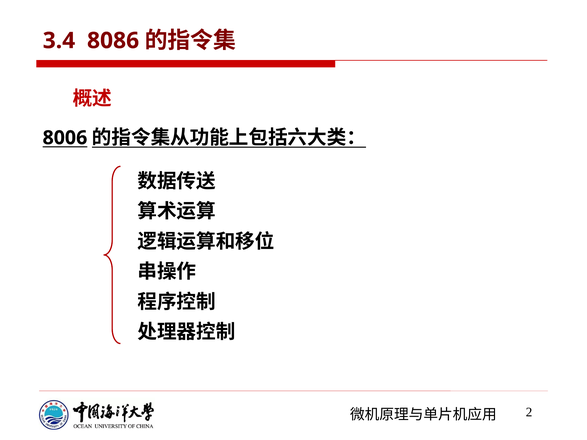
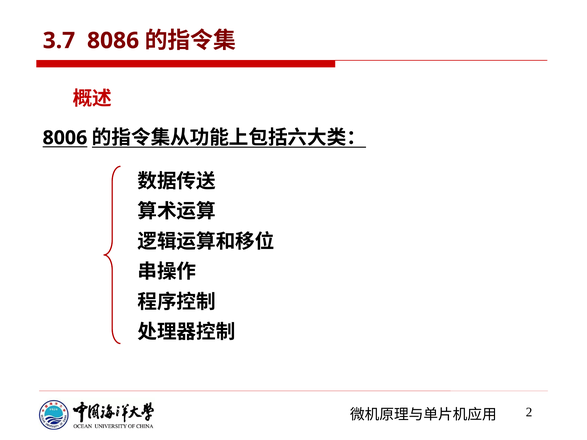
3.4: 3.4 -> 3.7 (59, 41)
